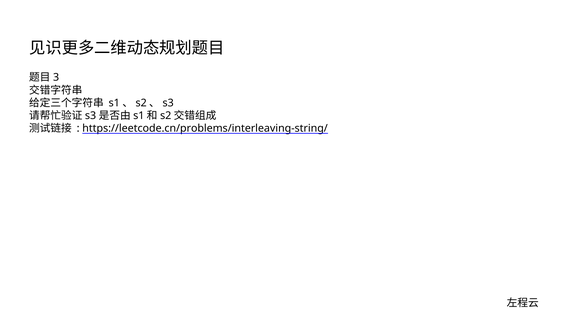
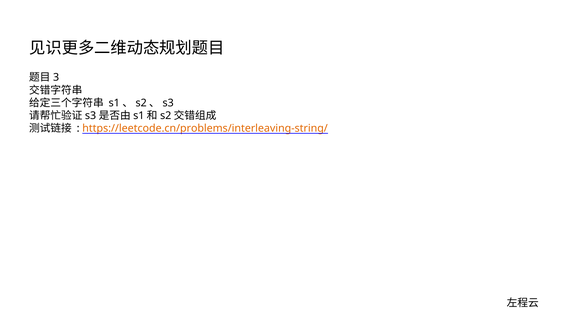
https://leetcode.cn/problems/interleaving-string/ colour: black -> orange (205, 129)
